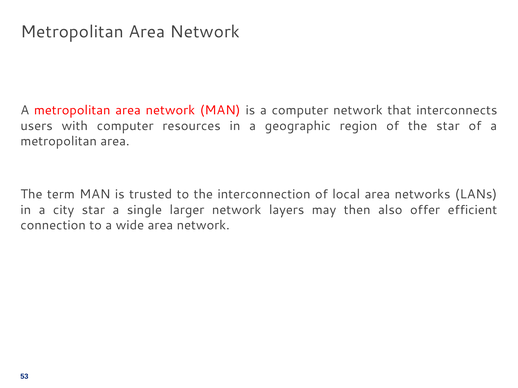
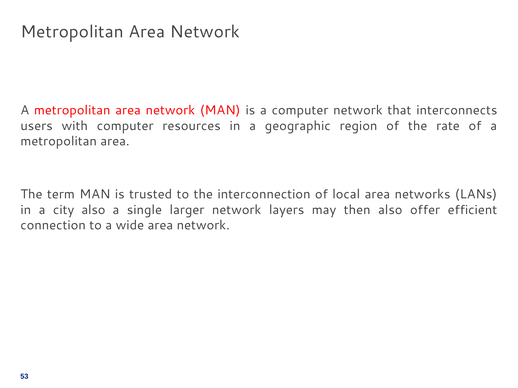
the star: star -> rate (448, 126)
city star: star -> also (93, 210)
